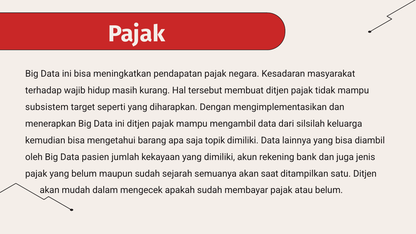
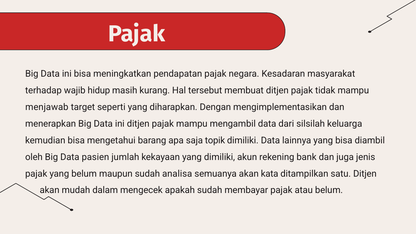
subsistem: subsistem -> menjawab (47, 107)
sejarah: sejarah -> analisa (177, 174)
saat: saat -> kata (270, 174)
